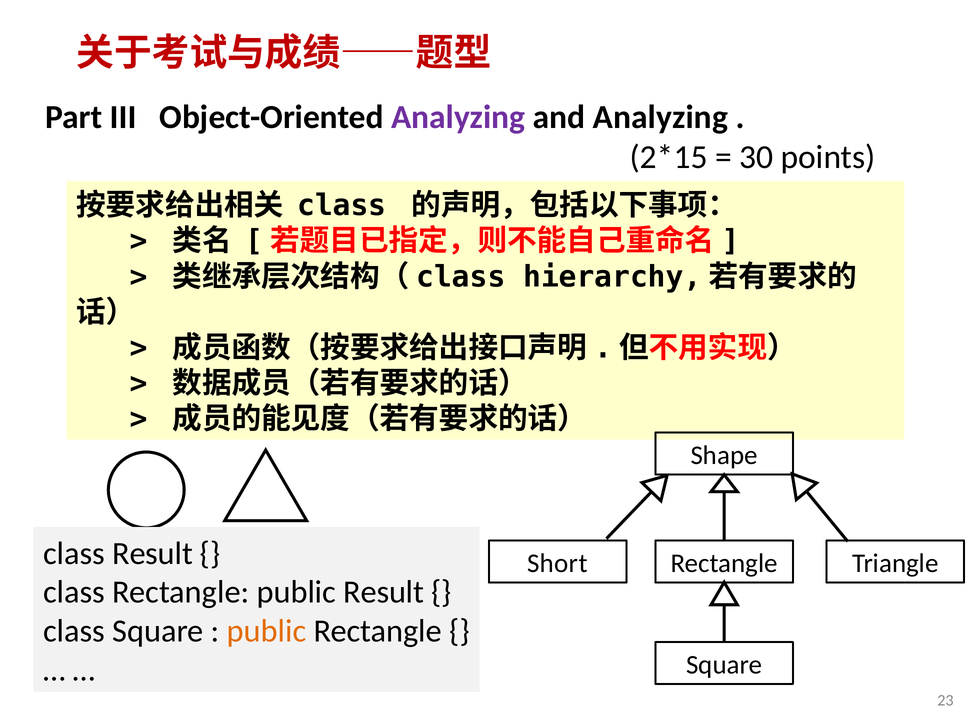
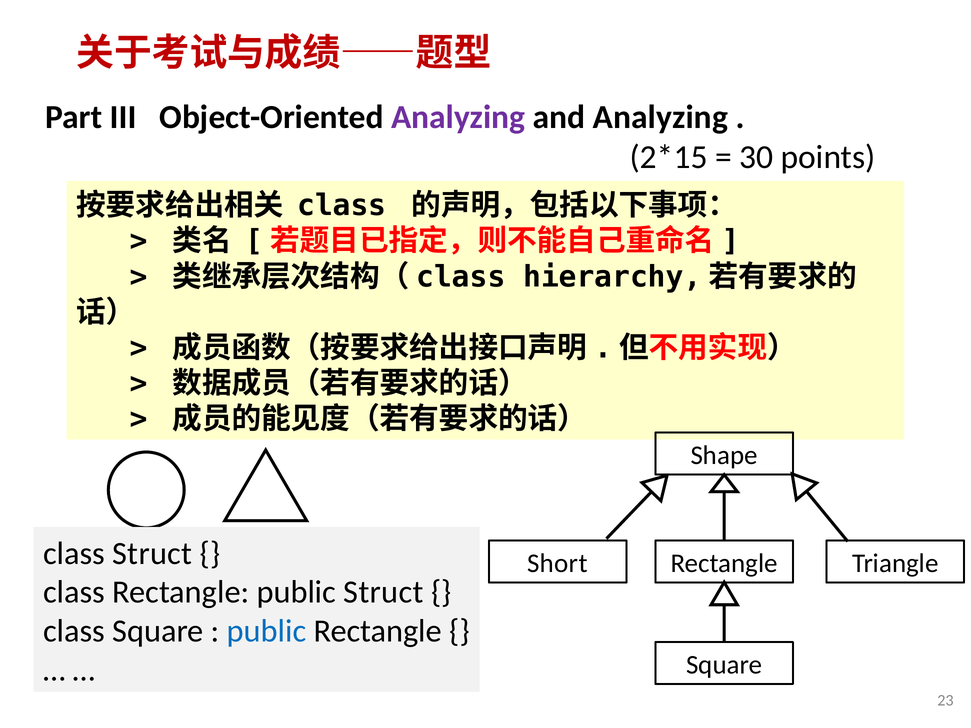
class Result: Result -> Struct (152, 554)
public Result: Result -> Struct (383, 592)
public colour: orange -> blue (267, 631)
